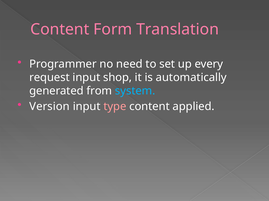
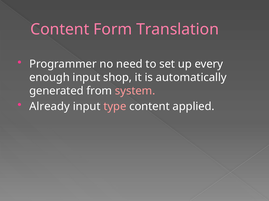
request: request -> enough (50, 78)
system colour: light blue -> pink (135, 91)
Version: Version -> Already (50, 107)
